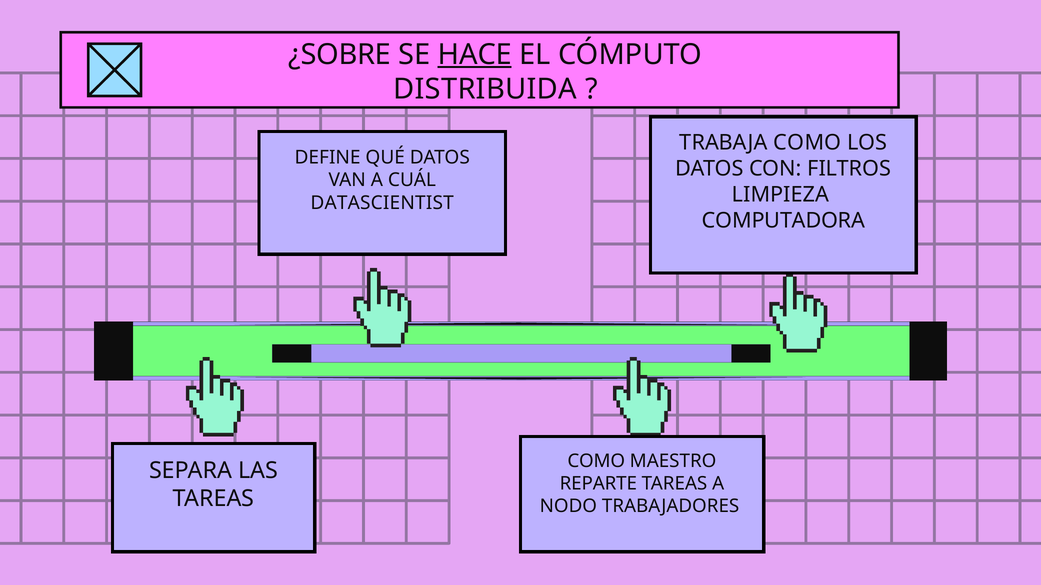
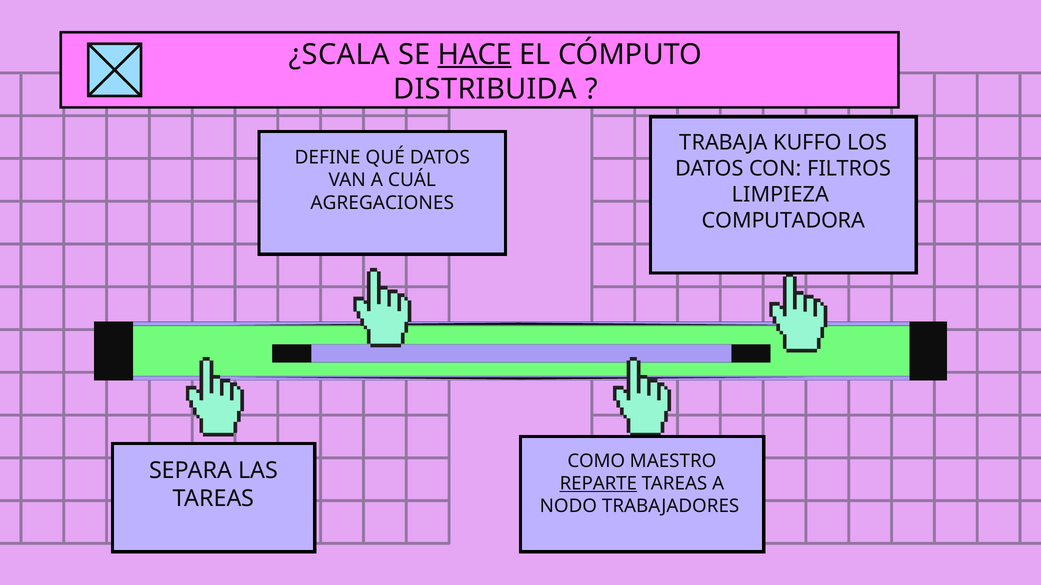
¿SOBRE: ¿SOBRE -> ¿SCALA (339, 55)
TRABAJA COMO: COMO -> KUFFO (808, 143)
DATASCIENTIST: DATASCIENTIST -> AGREGACIONES (382, 203)
REPARTE underline: none -> present (598, 484)
